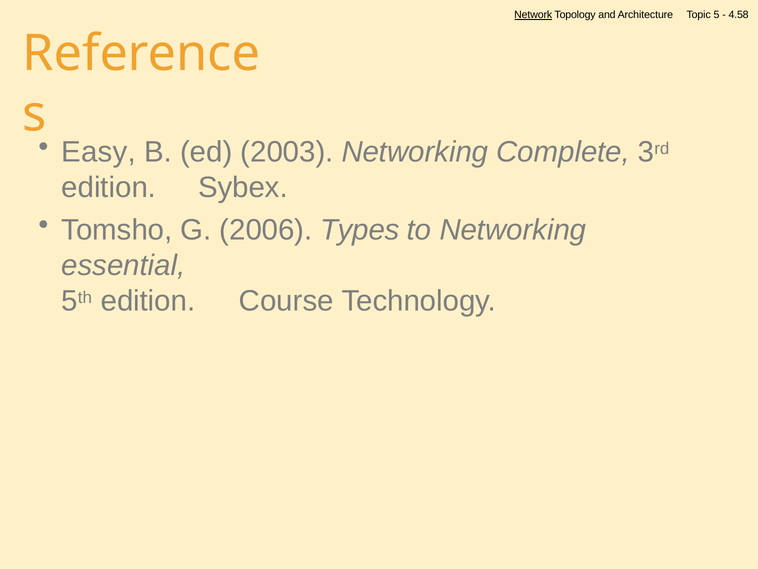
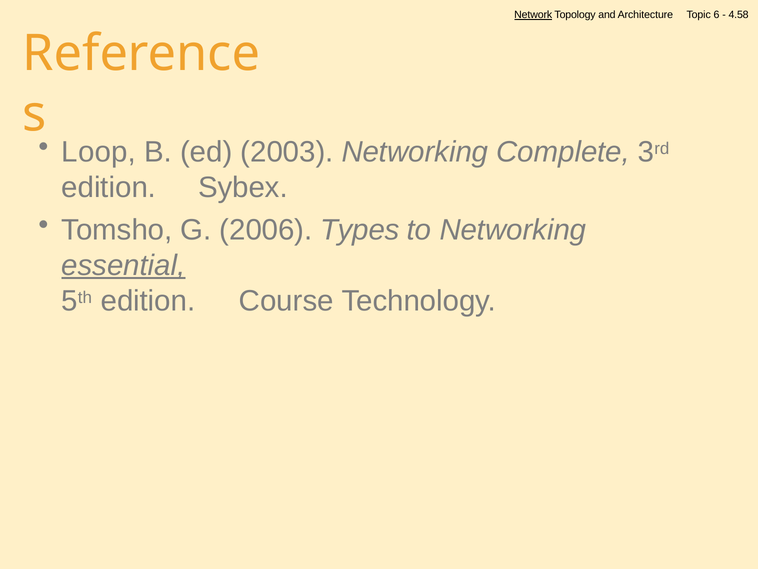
Topic 5: 5 -> 6 (716, 15)
Easy: Easy -> Loop (99, 152)
essential underline: none -> present (123, 265)
